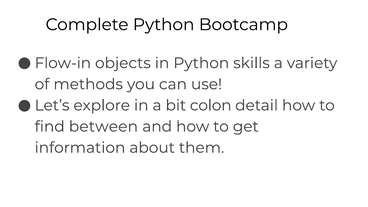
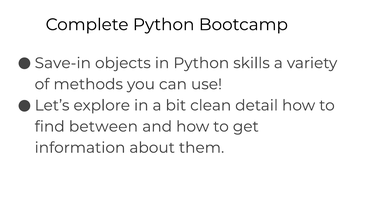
Flow-in: Flow-in -> Save-in (63, 63)
colon: colon -> clean (211, 105)
